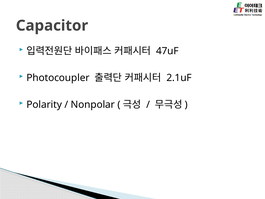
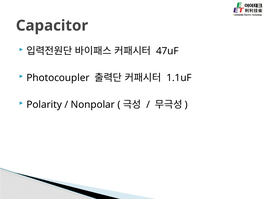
2.1uF: 2.1uF -> 1.1uF (179, 78)
